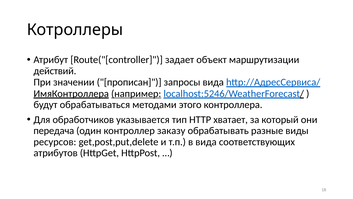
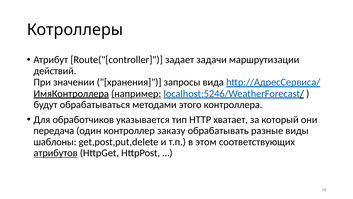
объект: объект -> задачи (212, 60)
прописан: прописан -> хранения (129, 82)
ресурсов: ресурсов -> шаблоны (55, 142)
в вида: вида -> этом (206, 142)
атрибутов underline: none -> present (56, 153)
